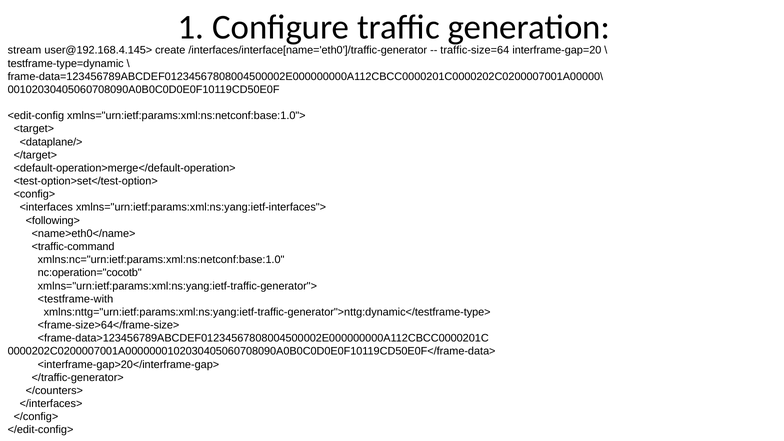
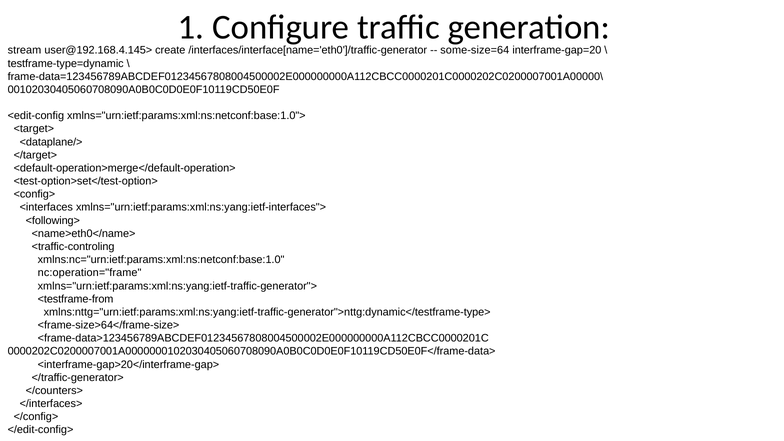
traffic-size=64: traffic-size=64 -> some-size=64 (475, 50)
<traffic-command: <traffic-command -> <traffic-controling (73, 247)
nc:operation="cocotb: nc:operation="cocotb -> nc:operation="frame (90, 273)
<testframe-with: <testframe-with -> <testframe-from (76, 299)
